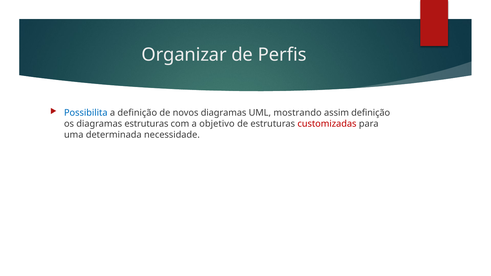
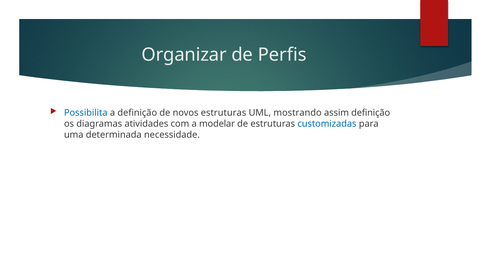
novos diagramas: diagramas -> estruturas (224, 113)
diagramas estruturas: estruturas -> atividades (146, 124)
objetivo: objetivo -> modelar (217, 124)
customizadas colour: red -> blue (327, 124)
